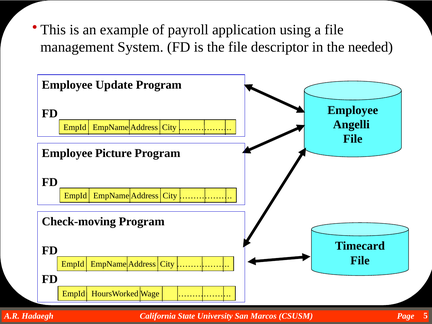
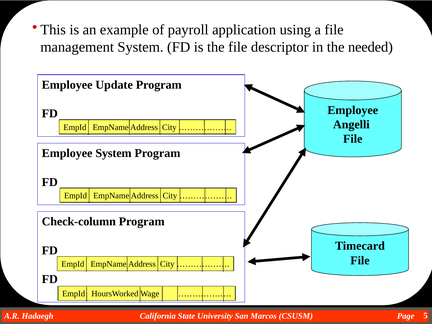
Employee Picture: Picture -> System (114, 153)
Check-moving: Check-moving -> Check-column (79, 222)
